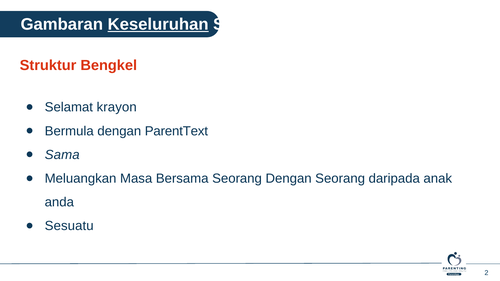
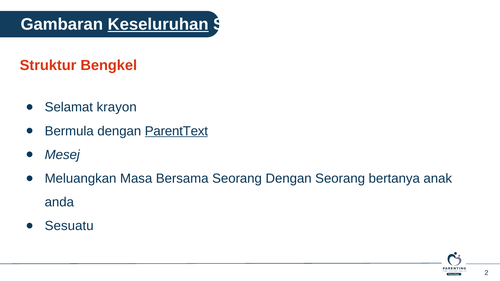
ParentText underline: none -> present (176, 131)
Sama: Sama -> Mesej (62, 155)
daripada: daripada -> bertanya (394, 179)
